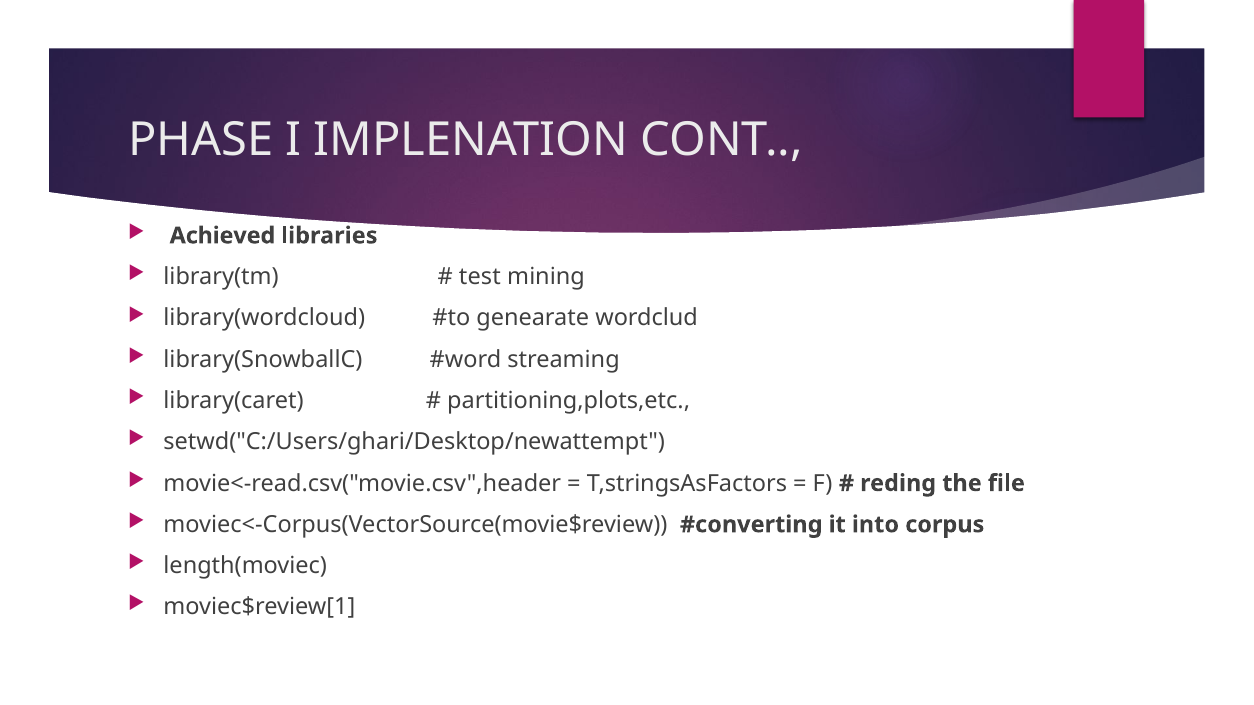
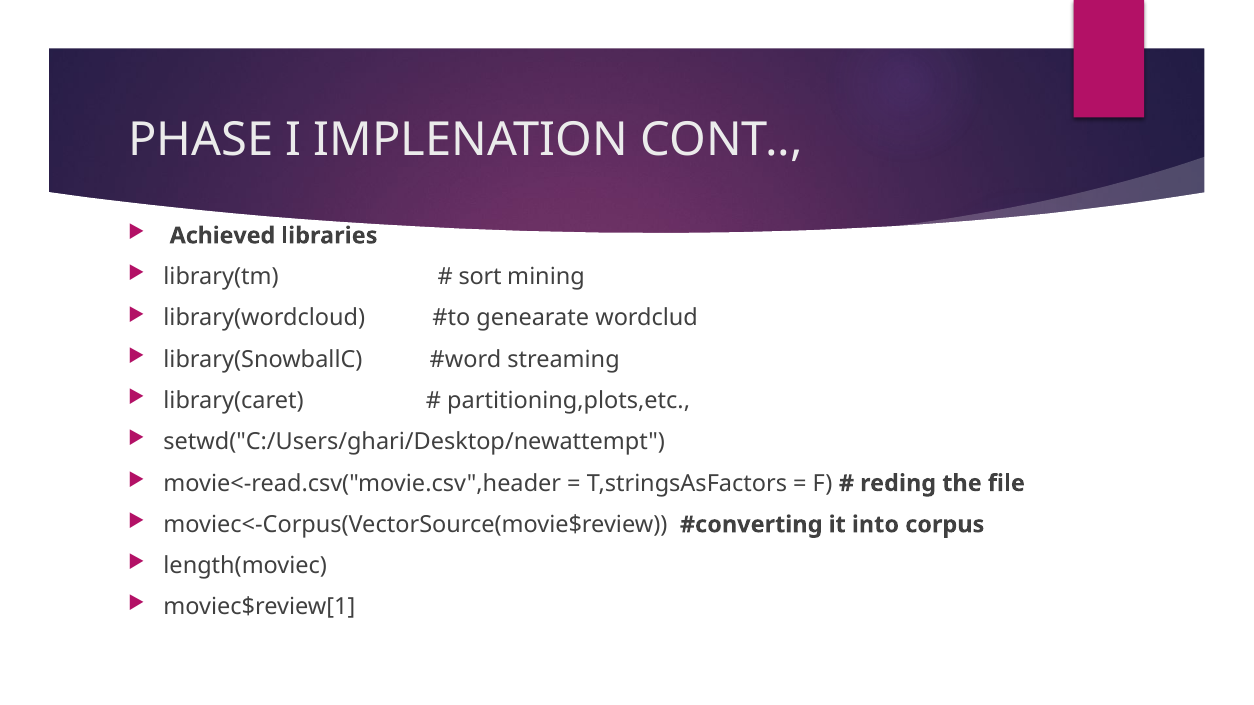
test: test -> sort (480, 277)
